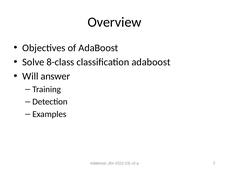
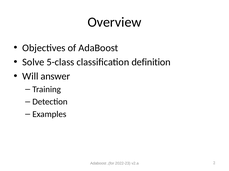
8-class: 8-class -> 5-class (60, 62)
classification adaboost: adaboost -> definition (151, 62)
